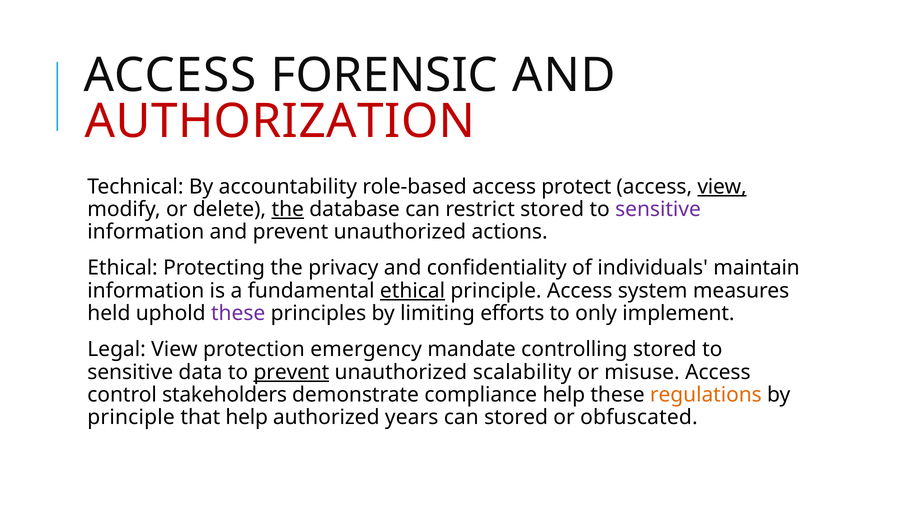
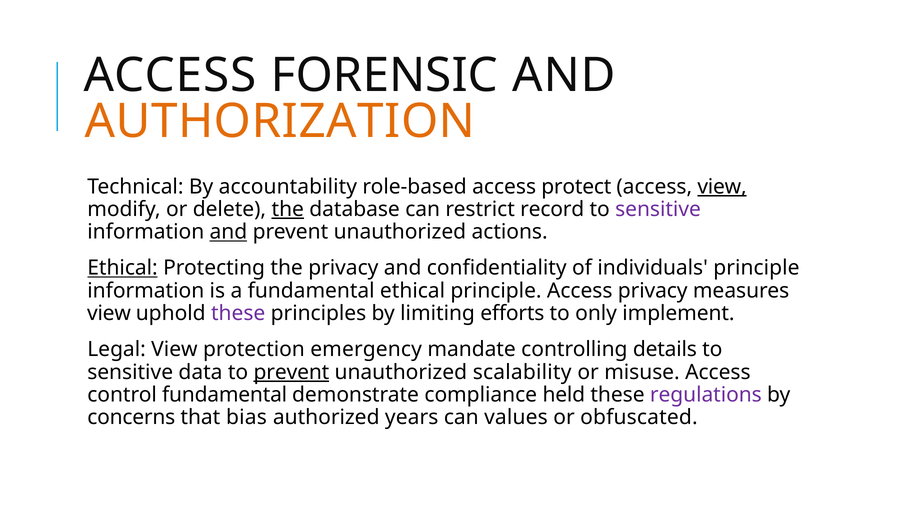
AUTHORIZATION colour: red -> orange (280, 121)
restrict stored: stored -> record (552, 209)
and underline: none -> present (228, 232)
Ethical underline: none -> present (123, 268)
individuals maintain: maintain -> principle (756, 268)
ethical underline: present -> none (413, 291)
Access system: system -> privacy (653, 291)
held: held -> view (109, 313)
controlling stored: stored -> details (665, 349)
control stakeholders: stakeholders -> fundamental (225, 395)
compliance help: help -> held (564, 395)
regulations colour: orange -> purple (706, 395)
principle: principle -> concerns (131, 417)
that help: help -> bias (247, 417)
can stored: stored -> values (516, 417)
